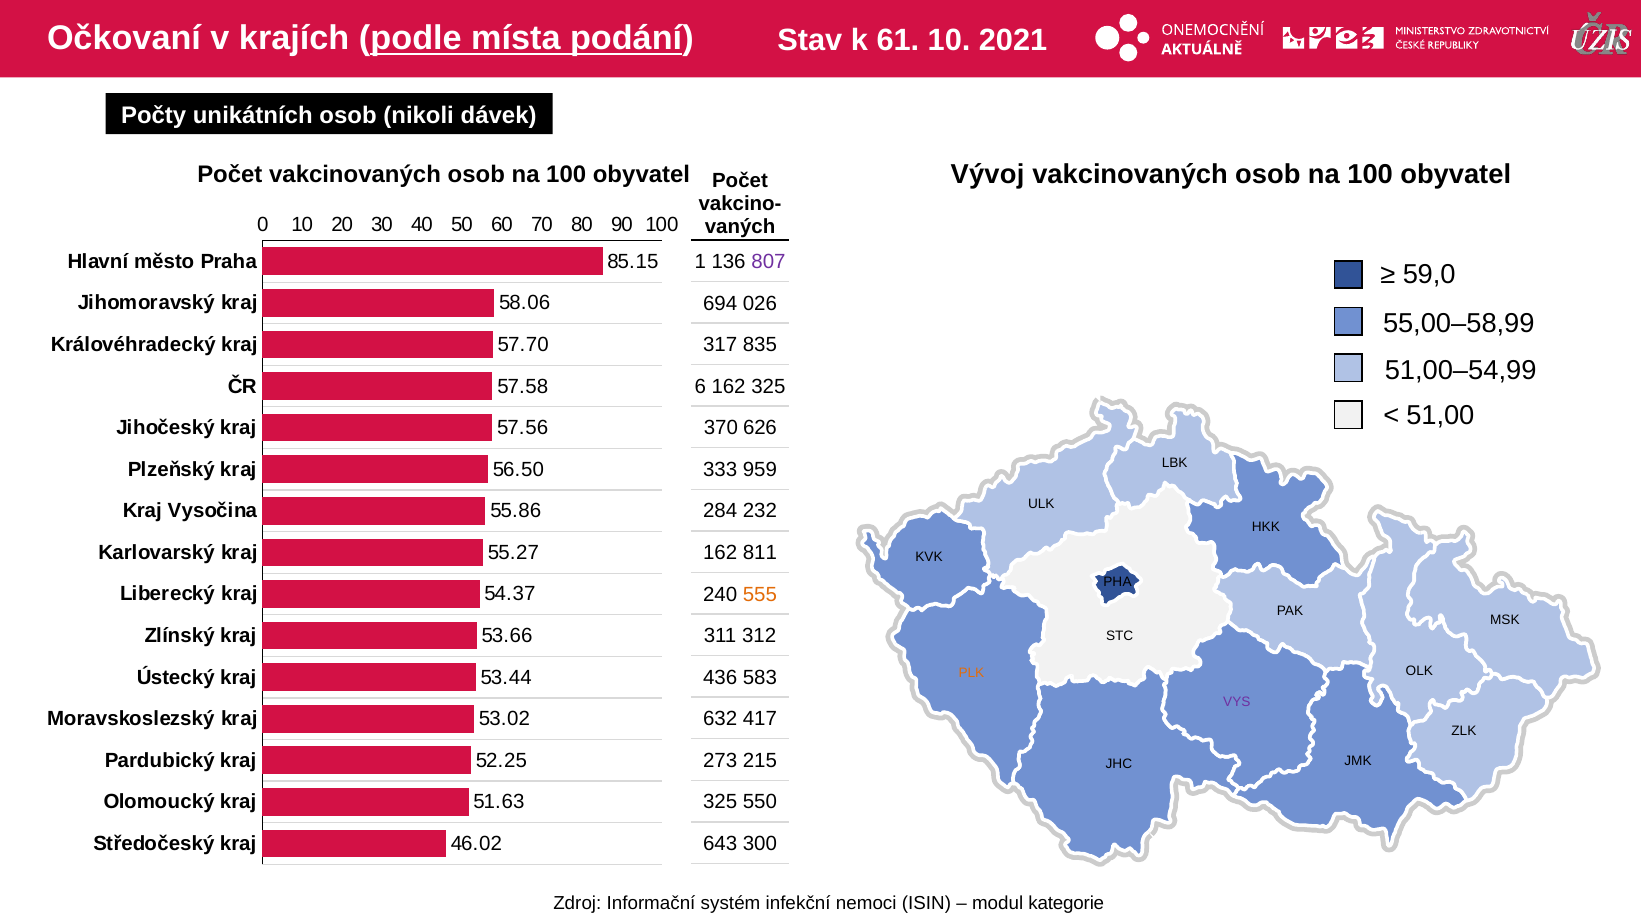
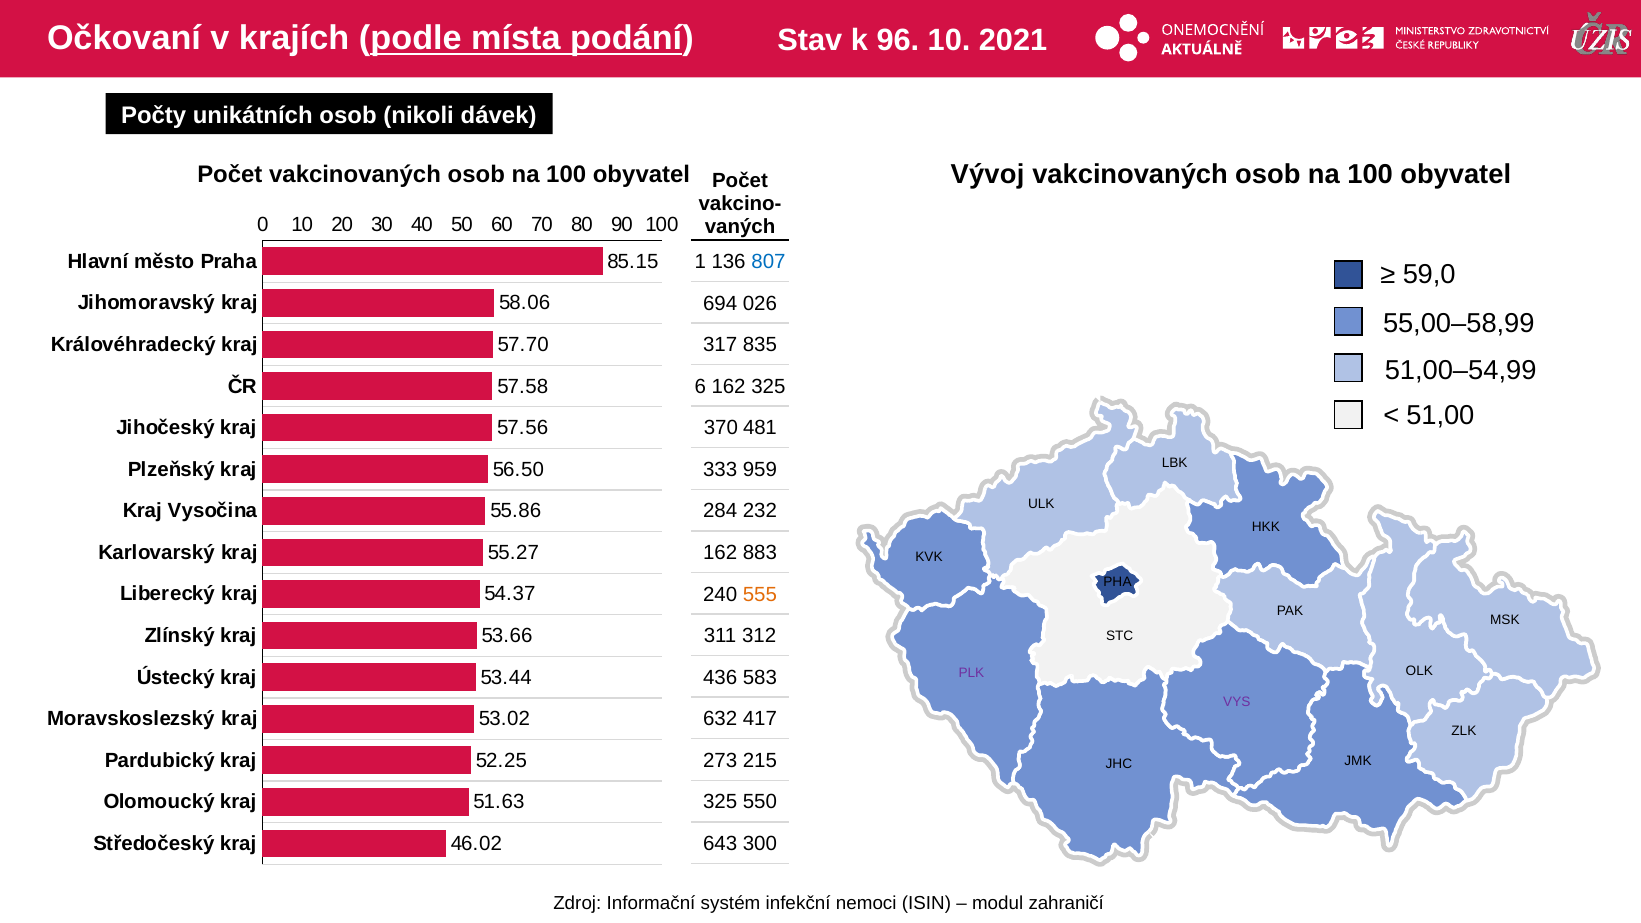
61: 61 -> 96 (898, 41)
807 colour: purple -> blue (769, 262)
626: 626 -> 481 (760, 428)
811: 811 -> 883 (760, 553)
PLK colour: orange -> purple (971, 673)
kategorie: kategorie -> zahraničí (1066, 903)
